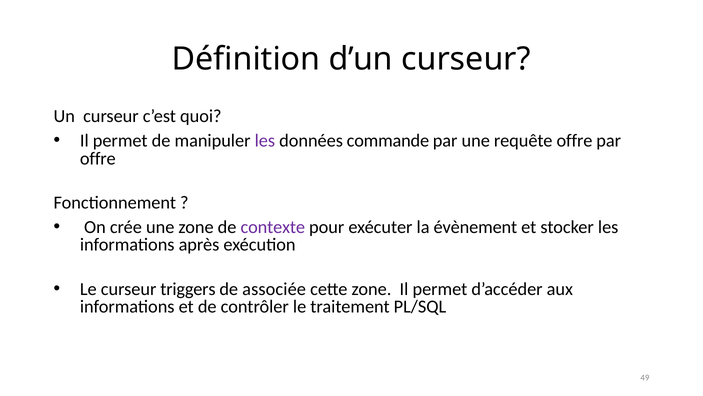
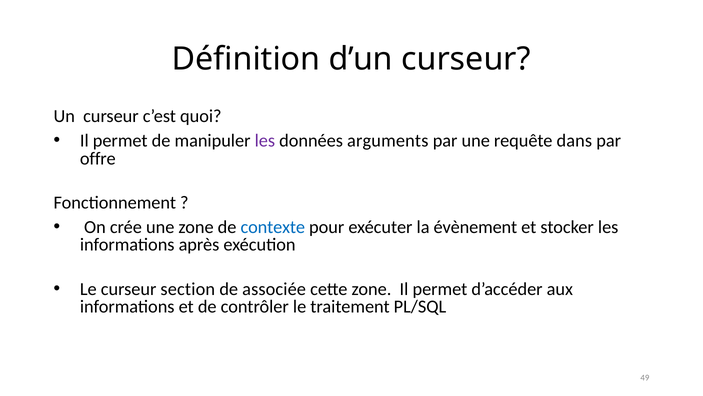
commande: commande -> arguments (388, 140)
requête offre: offre -> dans (574, 140)
contexte colour: purple -> blue (273, 227)
triggers: triggers -> section (188, 289)
